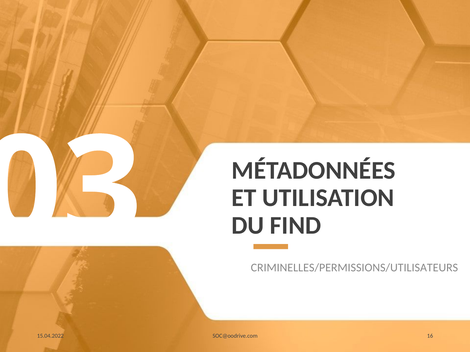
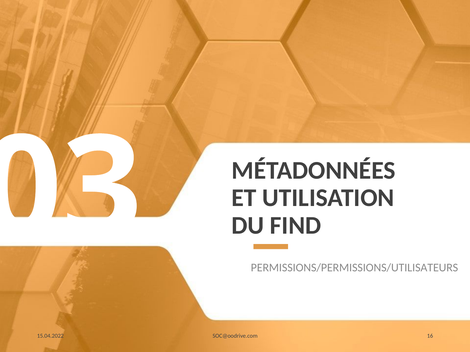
CRIMINELLES/PERMISSIONS/UTILISATEURS: CRIMINELLES/PERMISSIONS/UTILISATEURS -> PERMISSIONS/PERMISSIONS/UTILISATEURS (354, 268)
